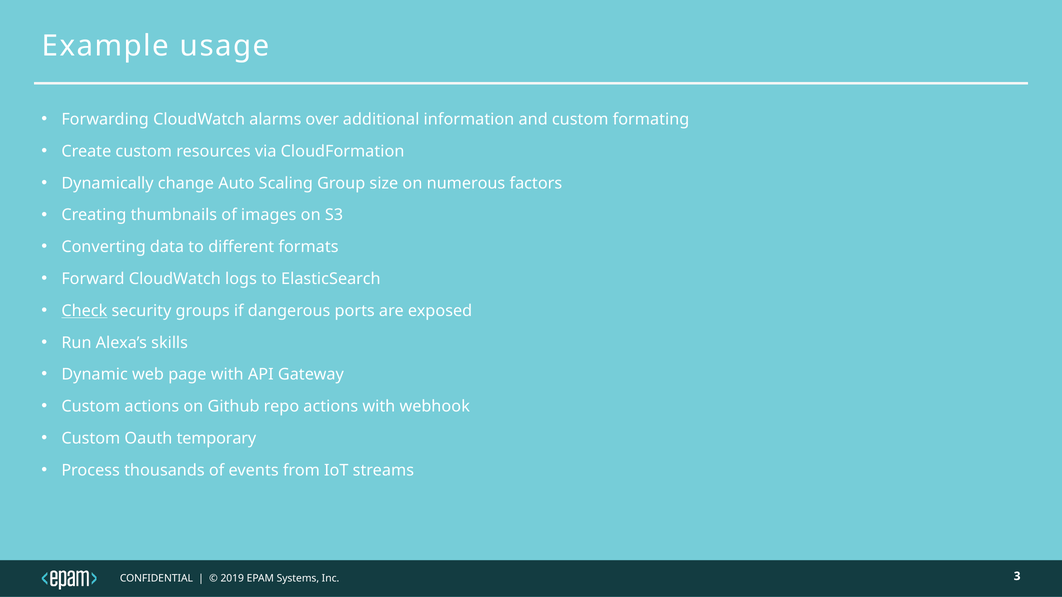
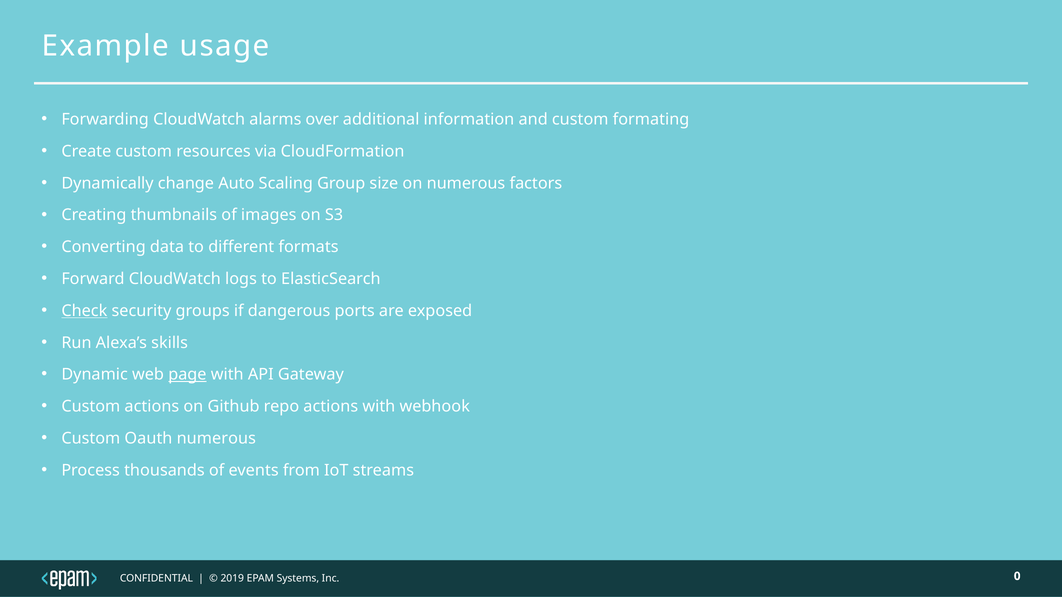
page underline: none -> present (187, 375)
Oauth temporary: temporary -> numerous (216, 439)
3: 3 -> 0 (1017, 577)
